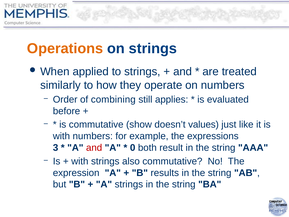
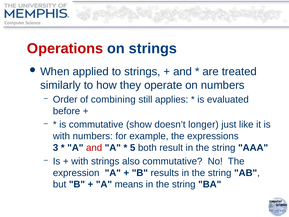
Operations colour: orange -> red (65, 48)
values: values -> longer (203, 124)
0: 0 -> 5 (133, 148)
A strings: strings -> means (129, 184)
